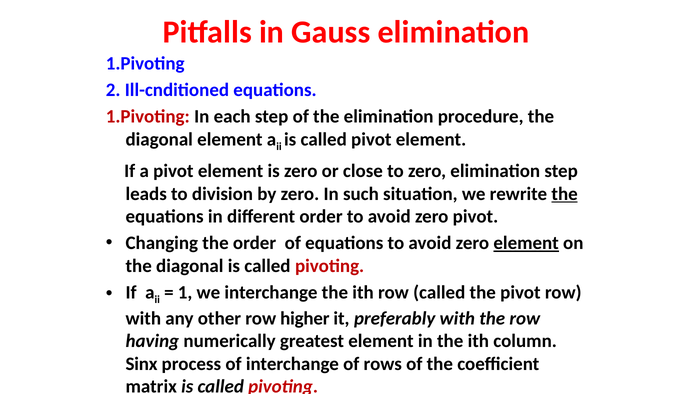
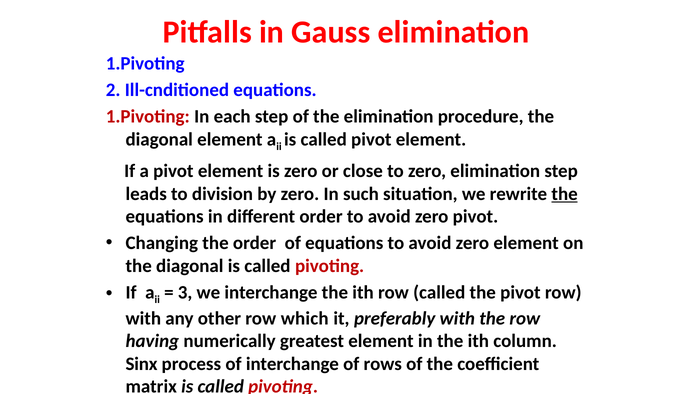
element underline: present -> none (526, 243)
1: 1 -> 3 (185, 292)
higher: higher -> which (305, 318)
